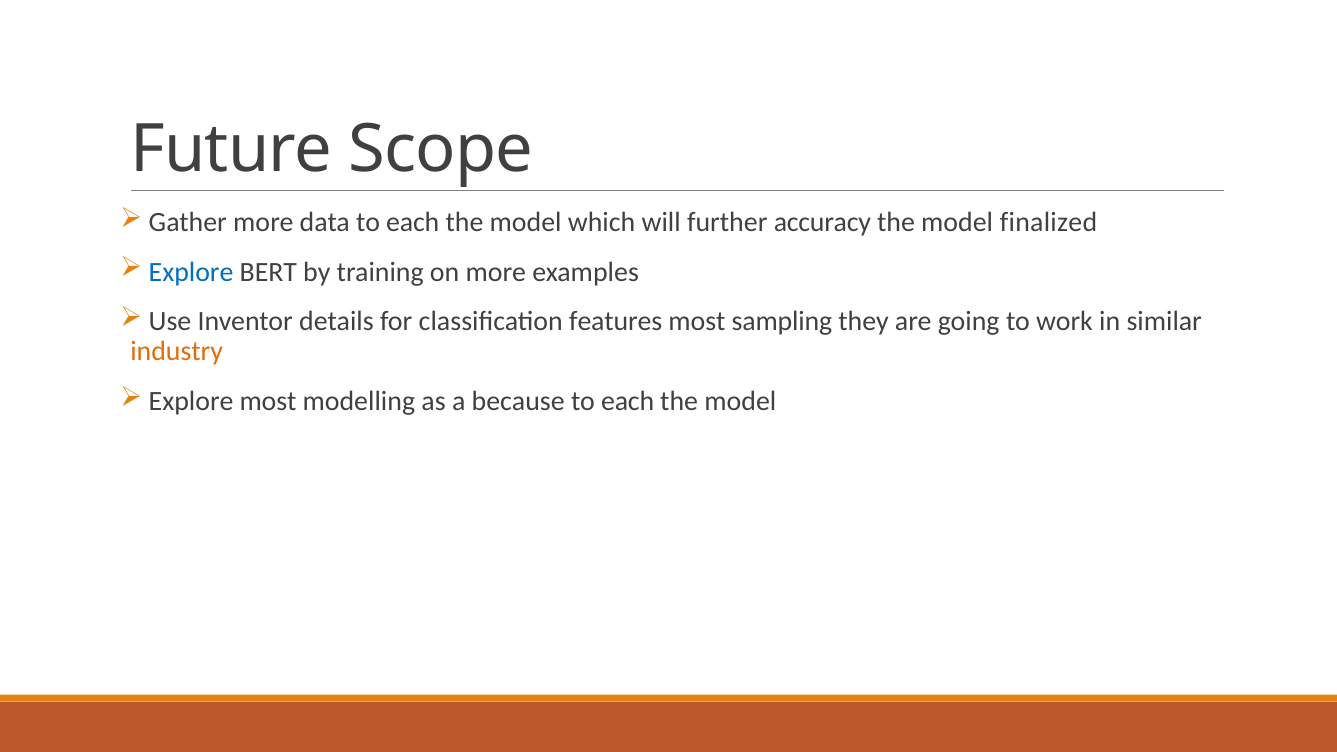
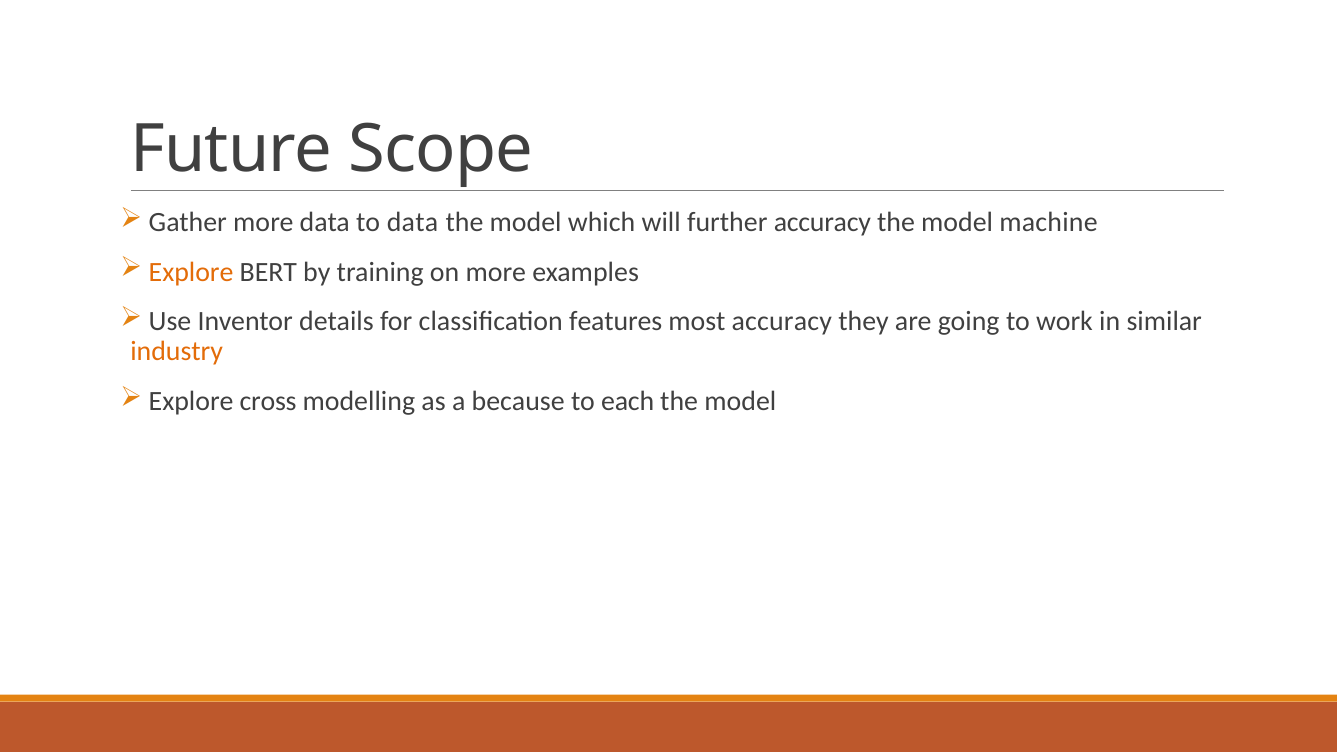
data to each: each -> data (413, 222)
finalized: finalized -> machine (1049, 222)
Explore colour: blue -> orange (191, 272)
most sampling: sampling -> accuracy (782, 321)
Explore most: most -> cross (268, 401)
